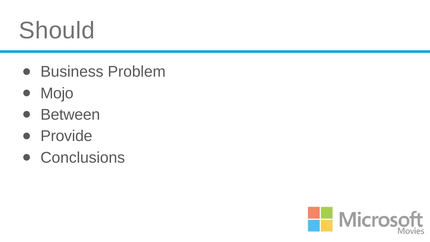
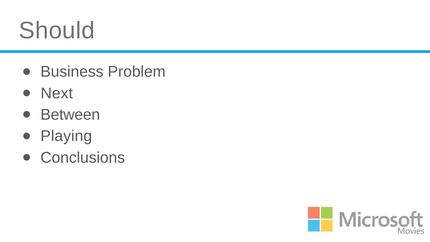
Mojo: Mojo -> Next (57, 93)
Provide: Provide -> Playing (66, 136)
